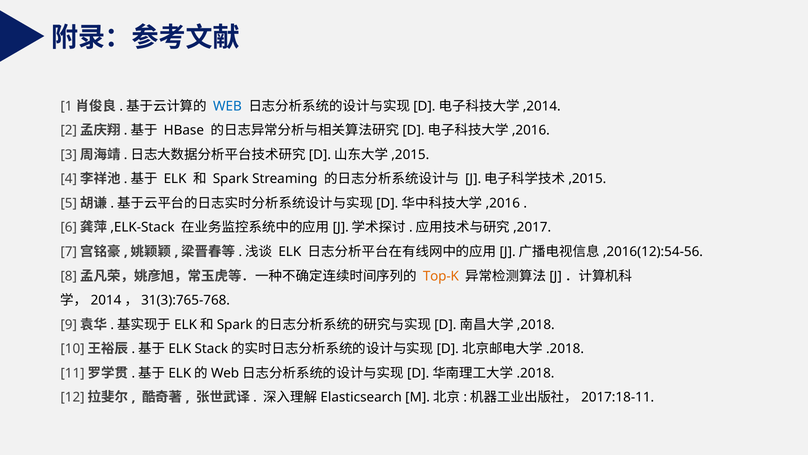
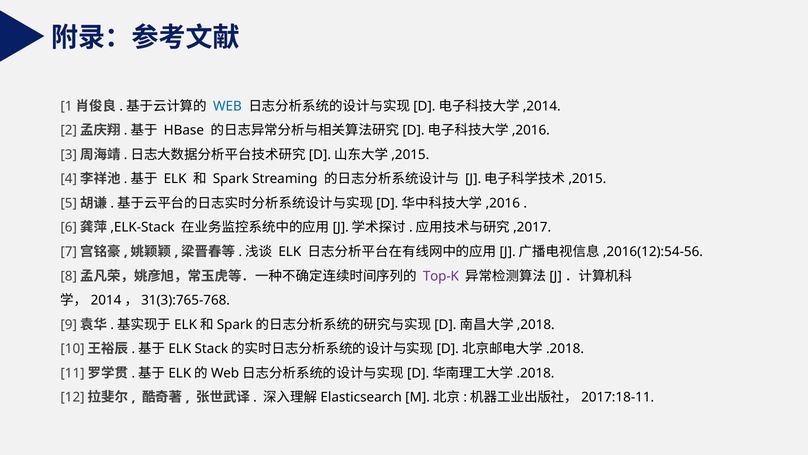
Top-K colour: orange -> purple (441, 276)
